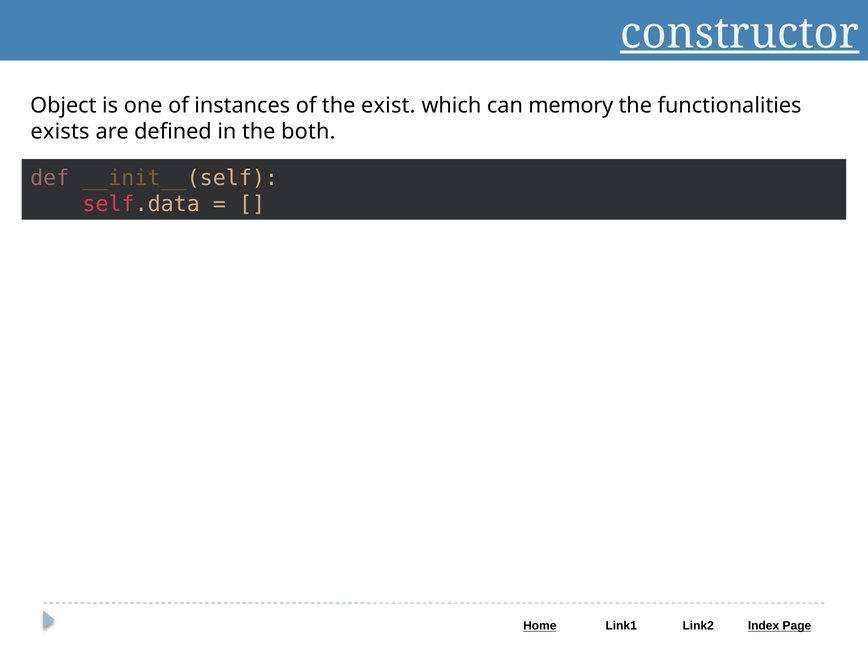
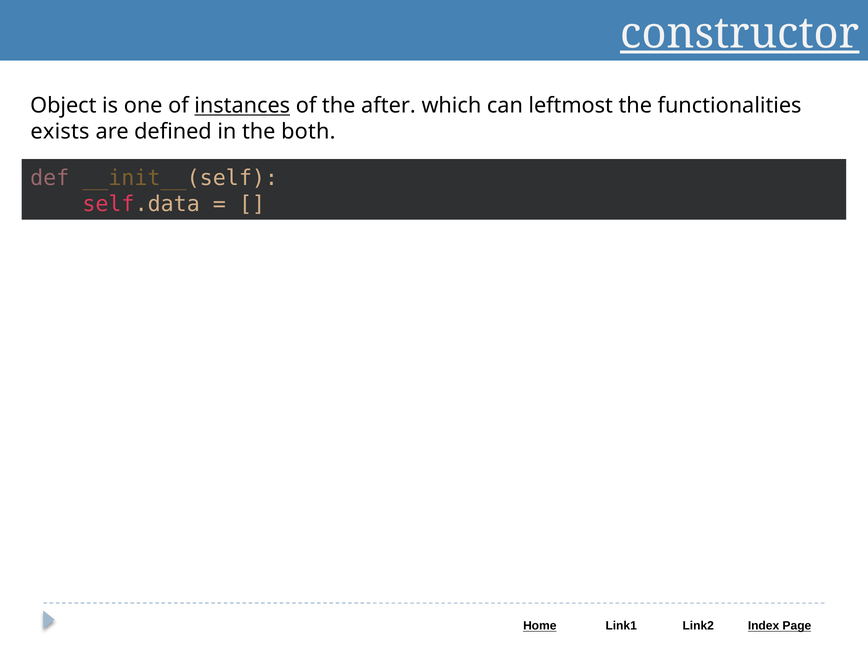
instances underline: none -> present (242, 106)
exist: exist -> after (388, 106)
memory: memory -> leftmost (571, 106)
